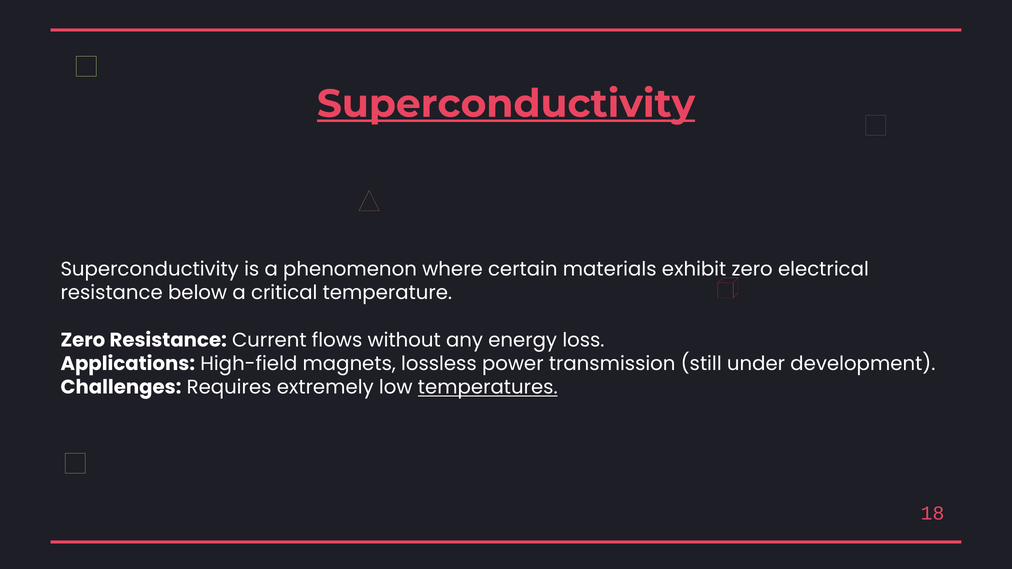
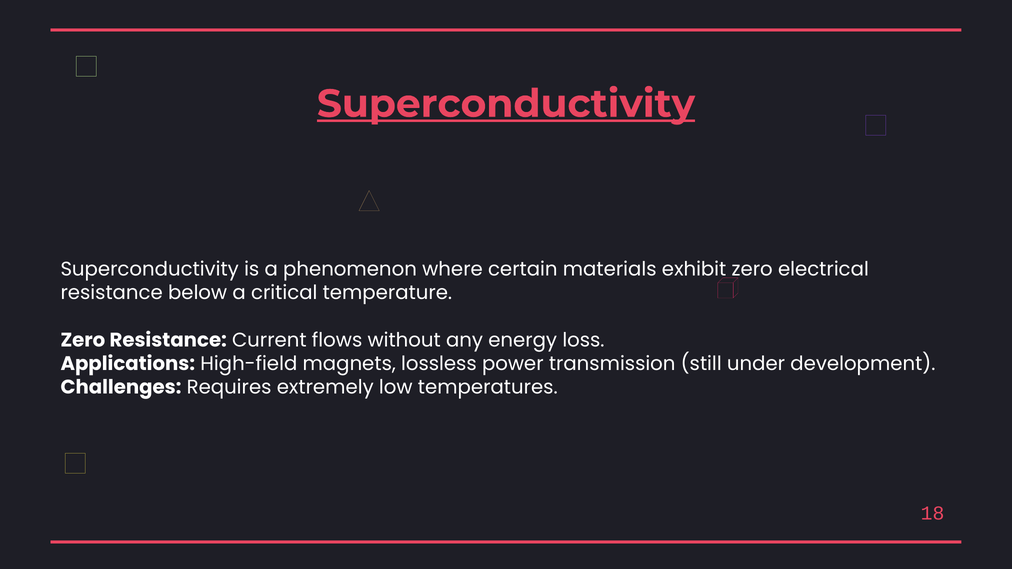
temperatures underline: present -> none (488, 388)
